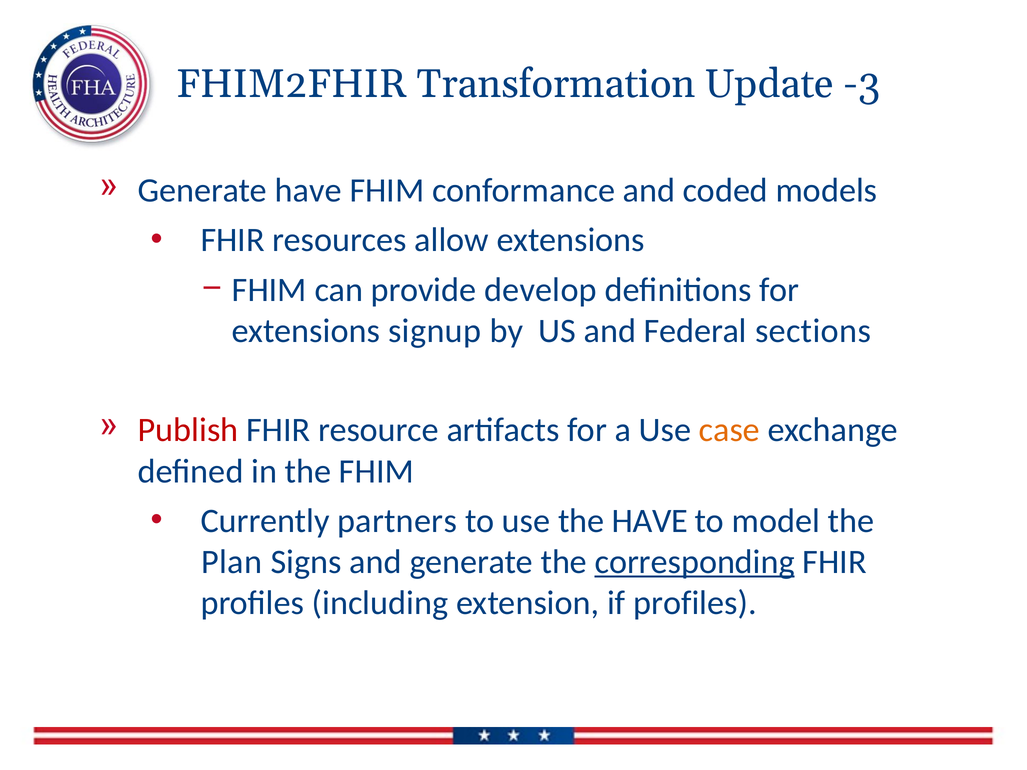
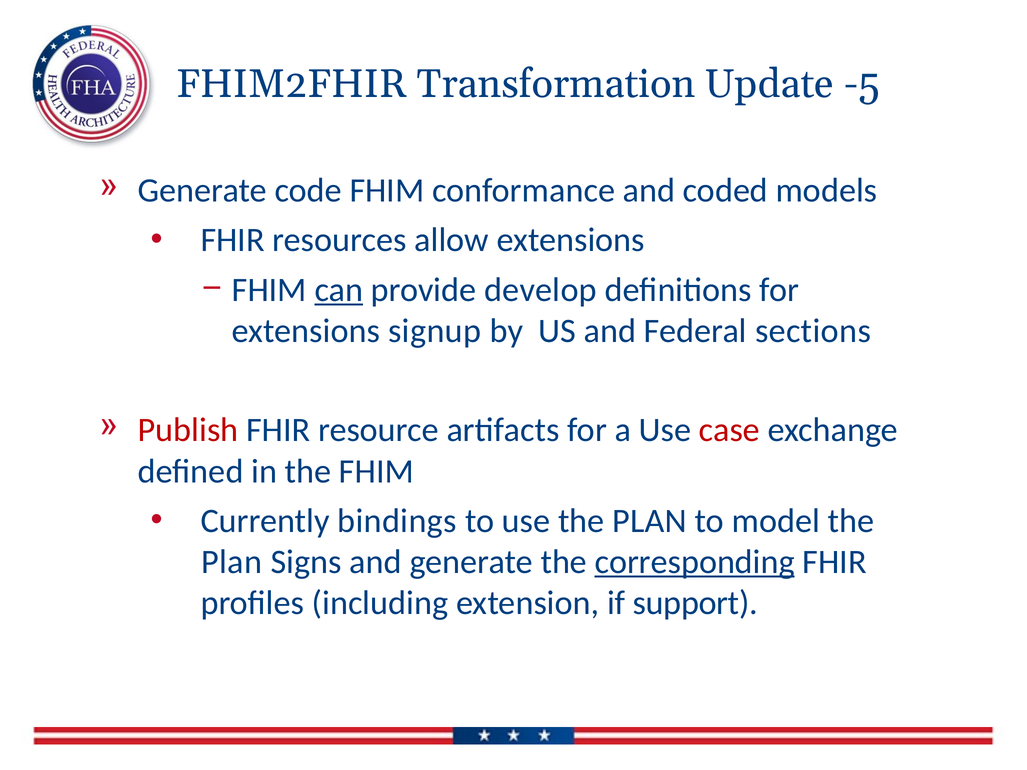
-3: -3 -> -5 (862, 84)
Generate have: have -> code (308, 191)
can underline: none -> present (339, 290)
case colour: orange -> red (729, 430)
partners: partners -> bindings (397, 521)
use the HAVE: HAVE -> PLAN (650, 521)
if profiles: profiles -> support (695, 603)
